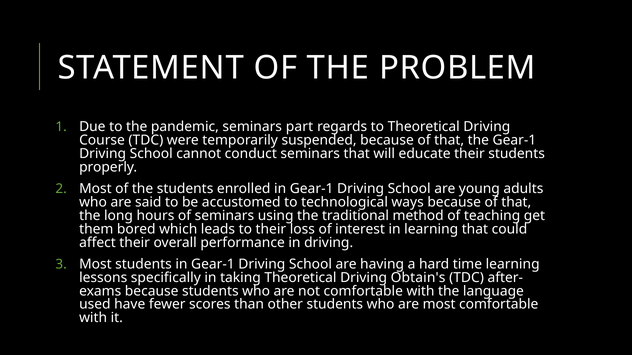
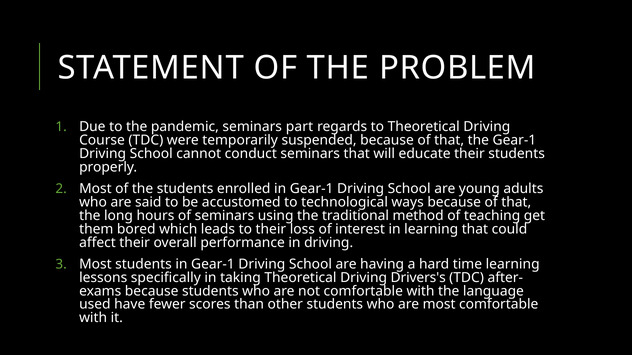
Obtain's: Obtain's -> Drivers's (418, 278)
